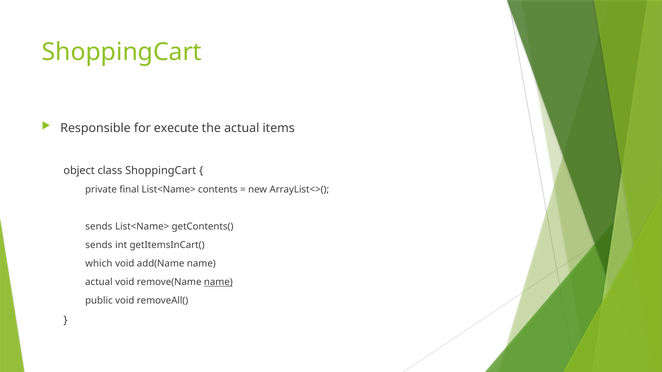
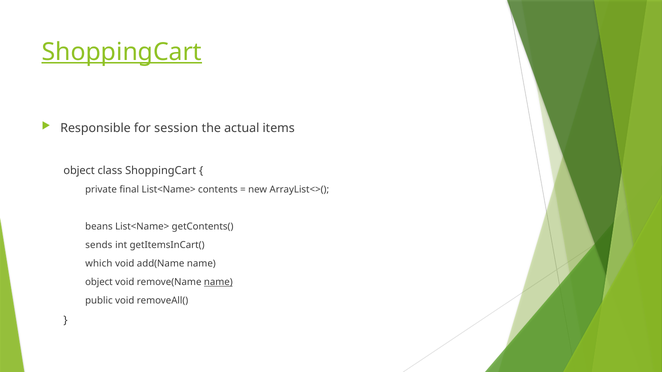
ShoppingCart underline: none -> present (122, 52)
execute: execute -> session (176, 128)
sends: sends -> beans (99, 227)
actual: actual -> object (99, 283)
